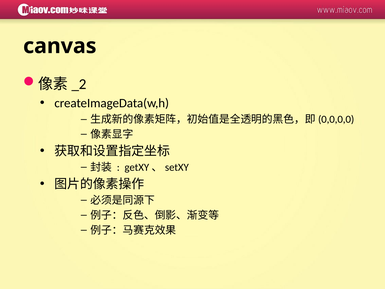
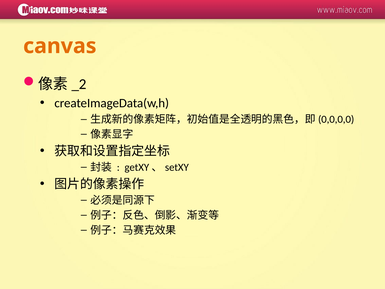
canvas colour: black -> orange (60, 46)
